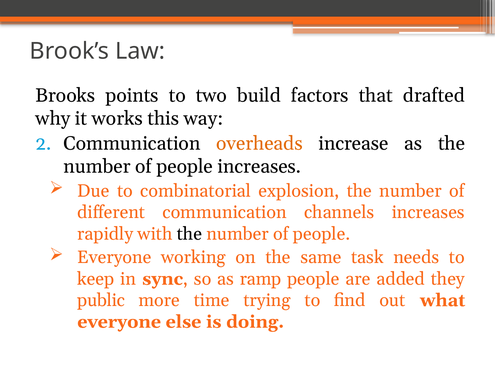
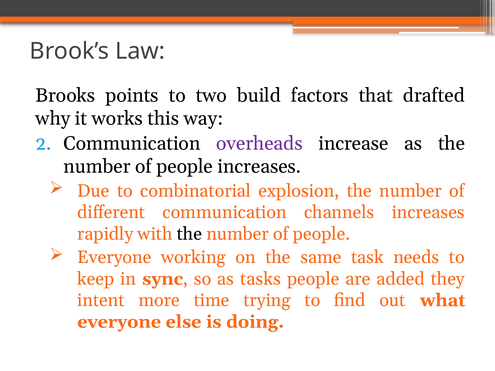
overheads colour: orange -> purple (259, 144)
ramp: ramp -> tasks (260, 279)
public: public -> intent (101, 301)
